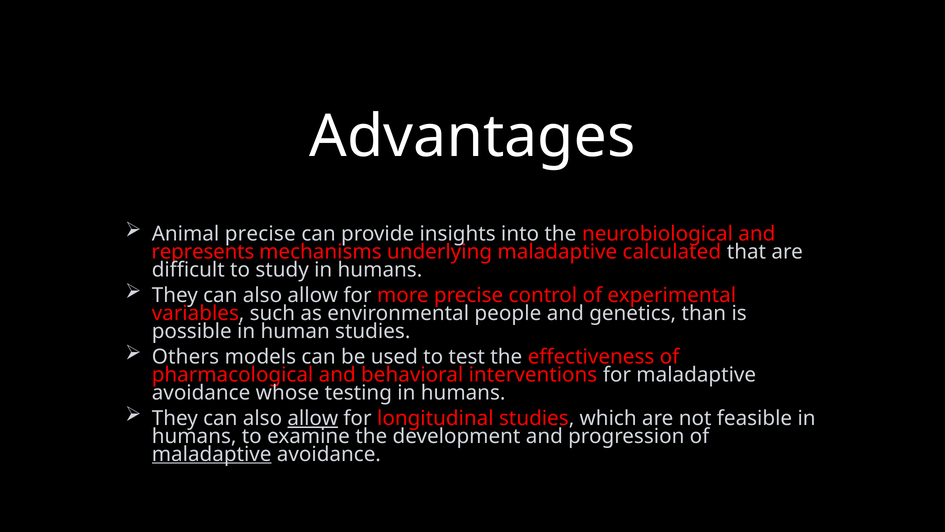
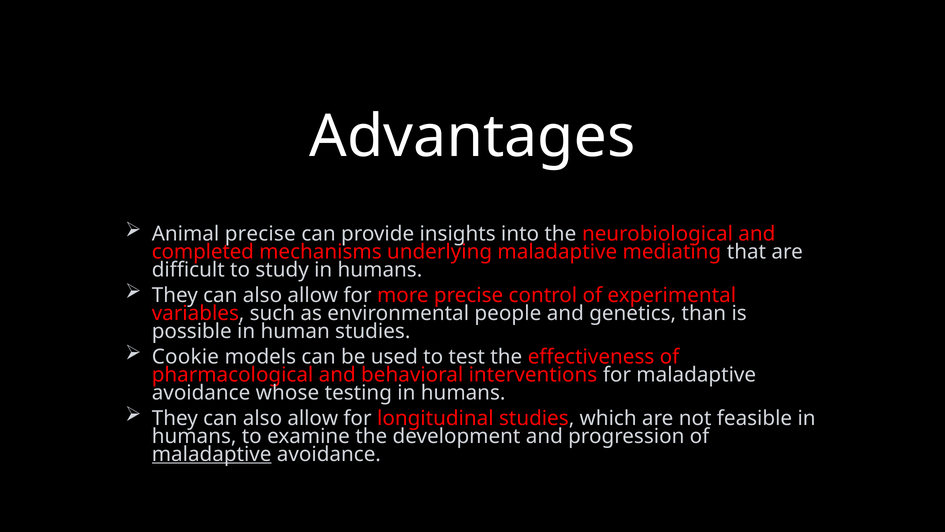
represents: represents -> completed (203, 252)
calculated: calculated -> mediating (672, 252)
Others: Others -> Cookie (185, 357)
allow underline: present -> none (313, 418)
